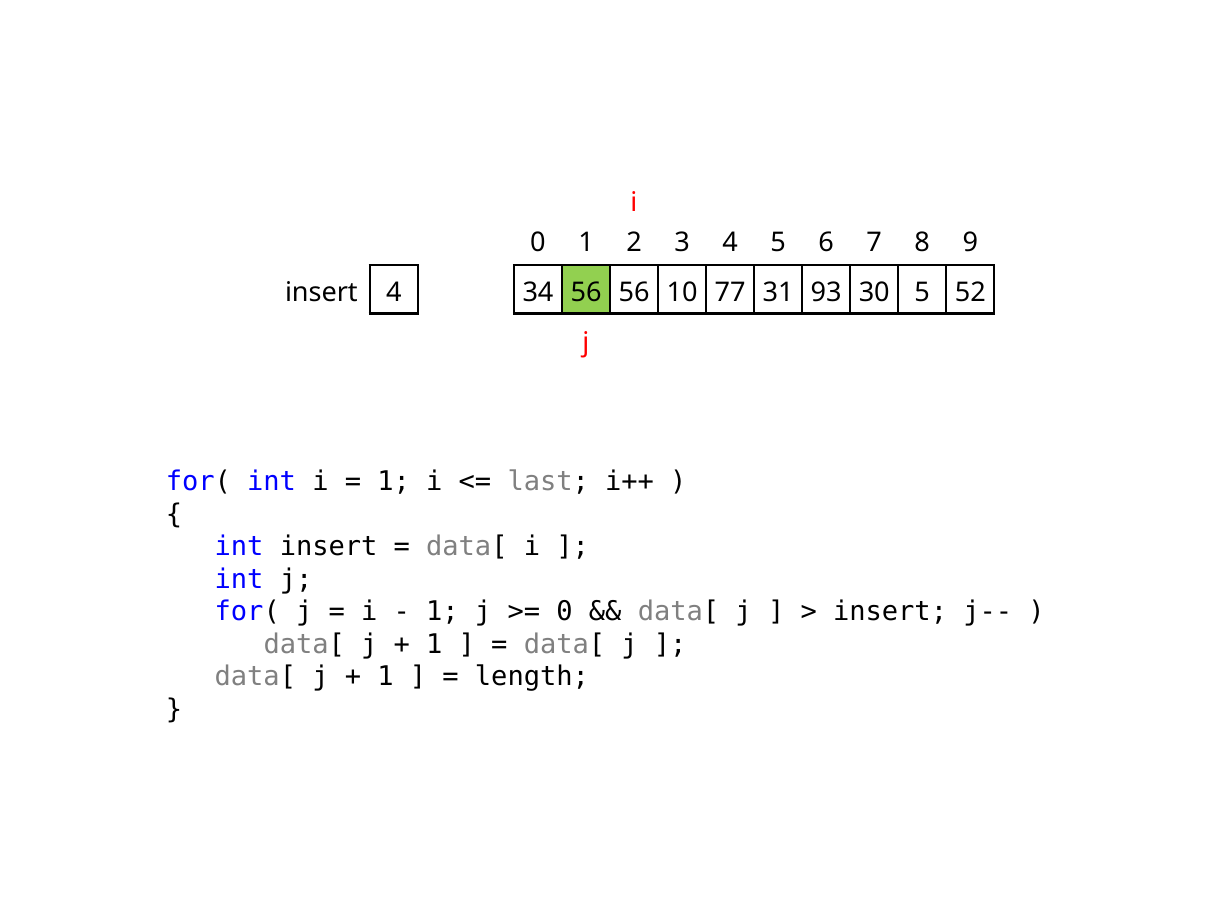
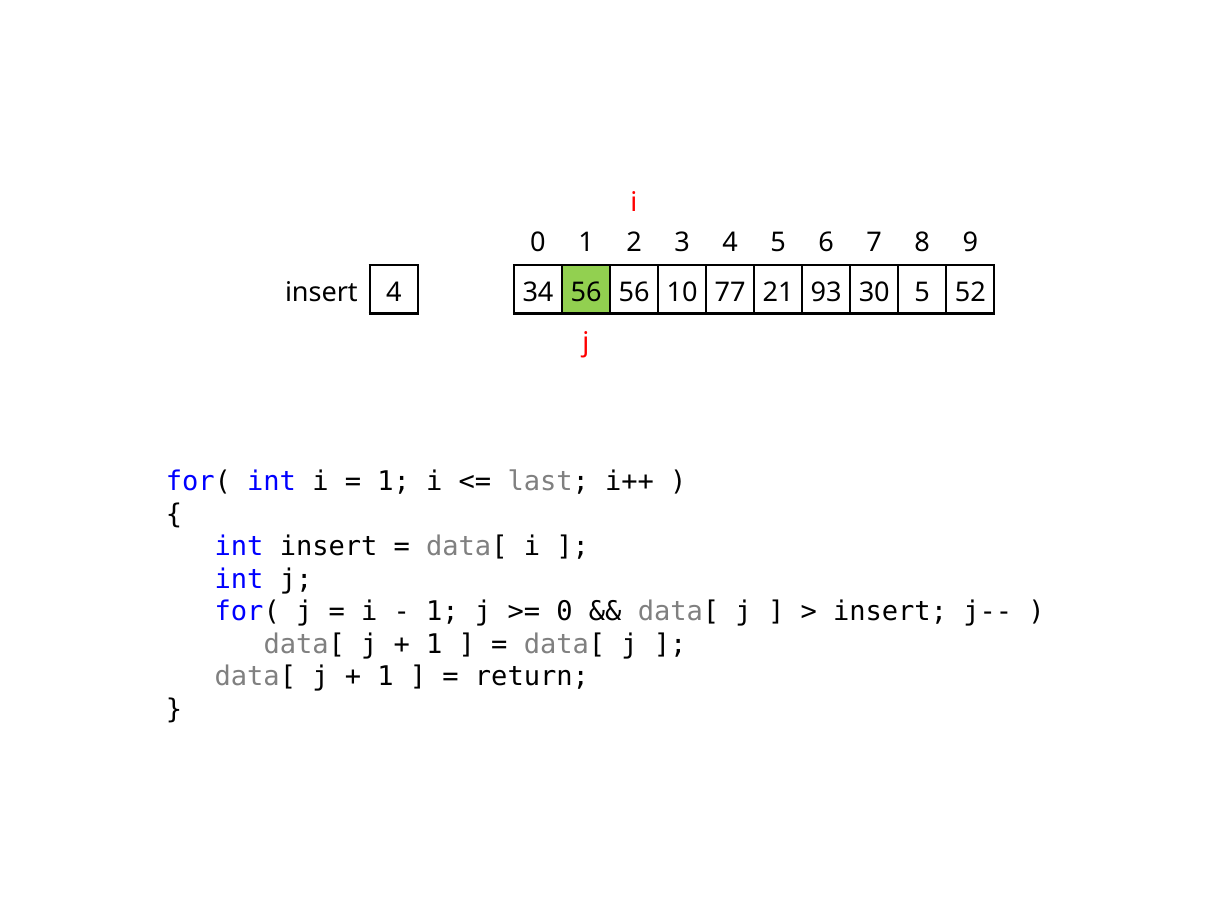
31: 31 -> 21 (778, 292)
length: length -> return (532, 677)
